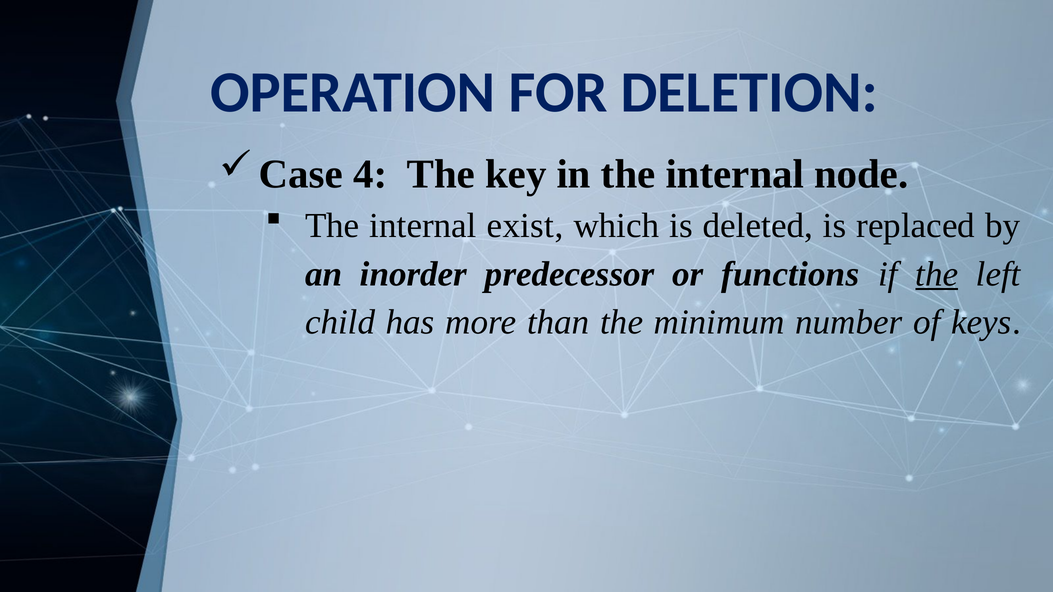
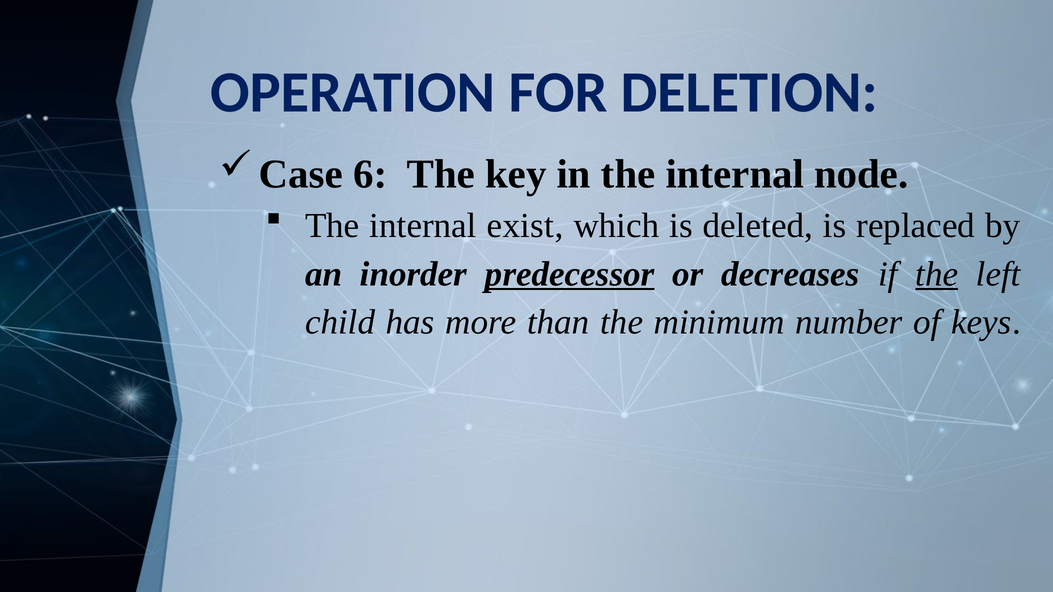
4: 4 -> 6 (370, 174)
predecessor underline: none -> present (570, 274)
functions: functions -> decreases (790, 274)
